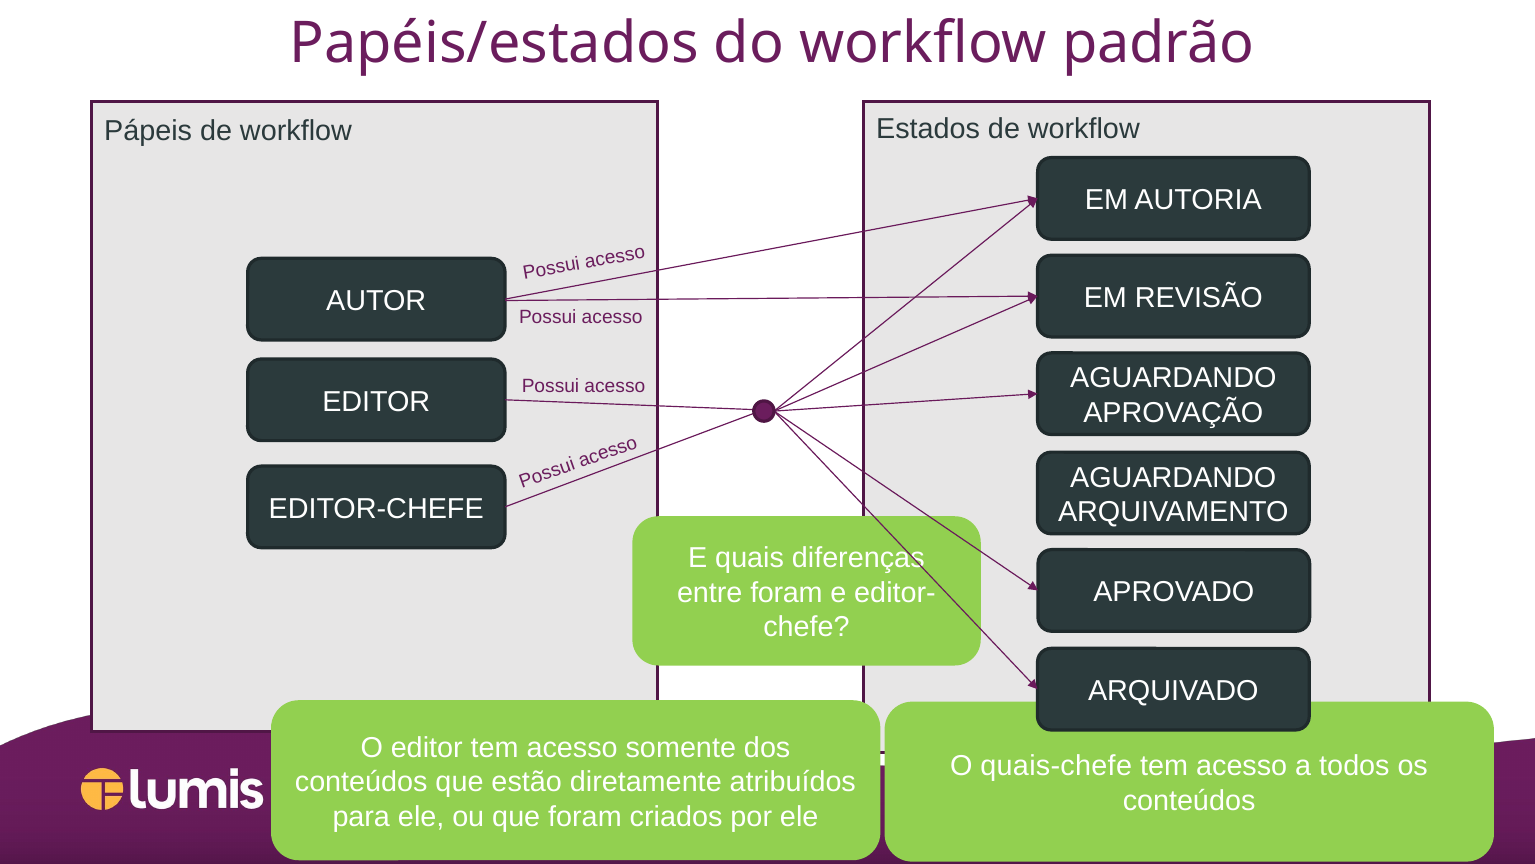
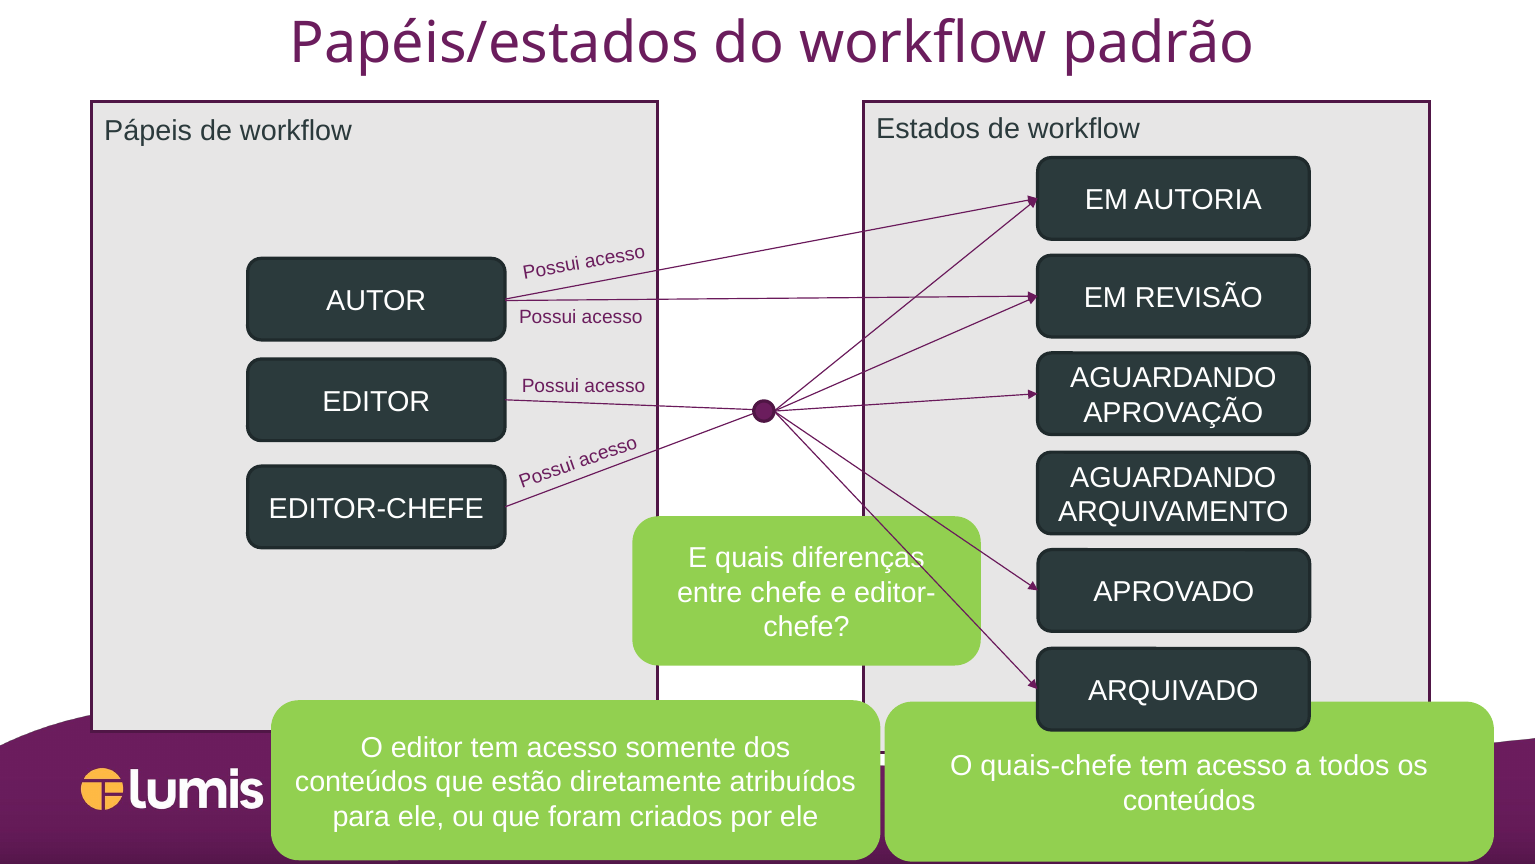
entre foram: foram -> chefe (786, 592)
